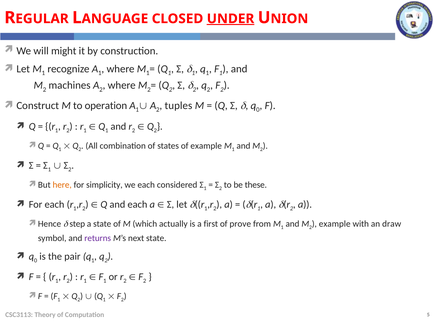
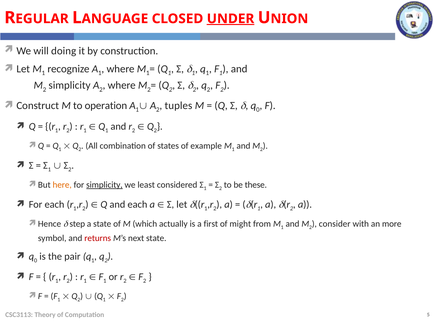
might: might -> doing (64, 51)
machines: machines -> simplicity (70, 86)
simplicity underline: none -> present (104, 185)
we each: each -> least (146, 185)
prove: prove -> might (240, 224)
example: example -> consider (335, 224)
draw: draw -> more (392, 224)
returns colour: purple -> red (98, 239)
